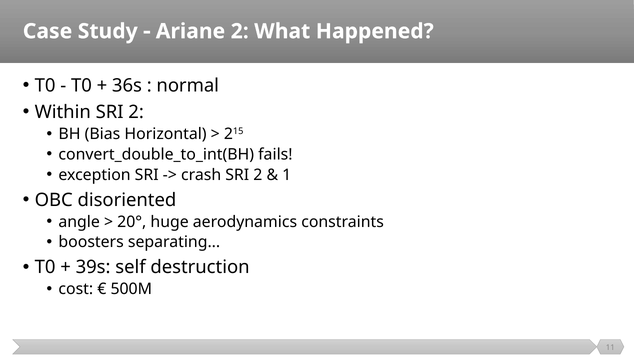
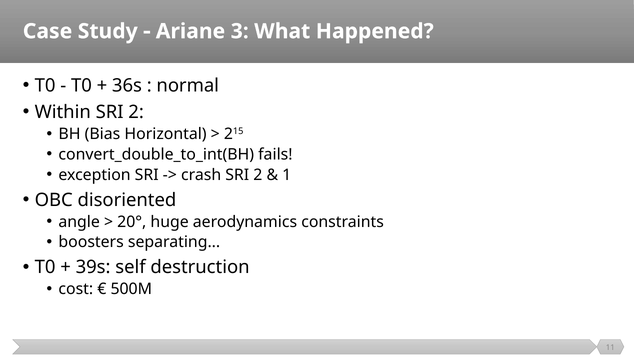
Ariane 2: 2 -> 3 (240, 31)
